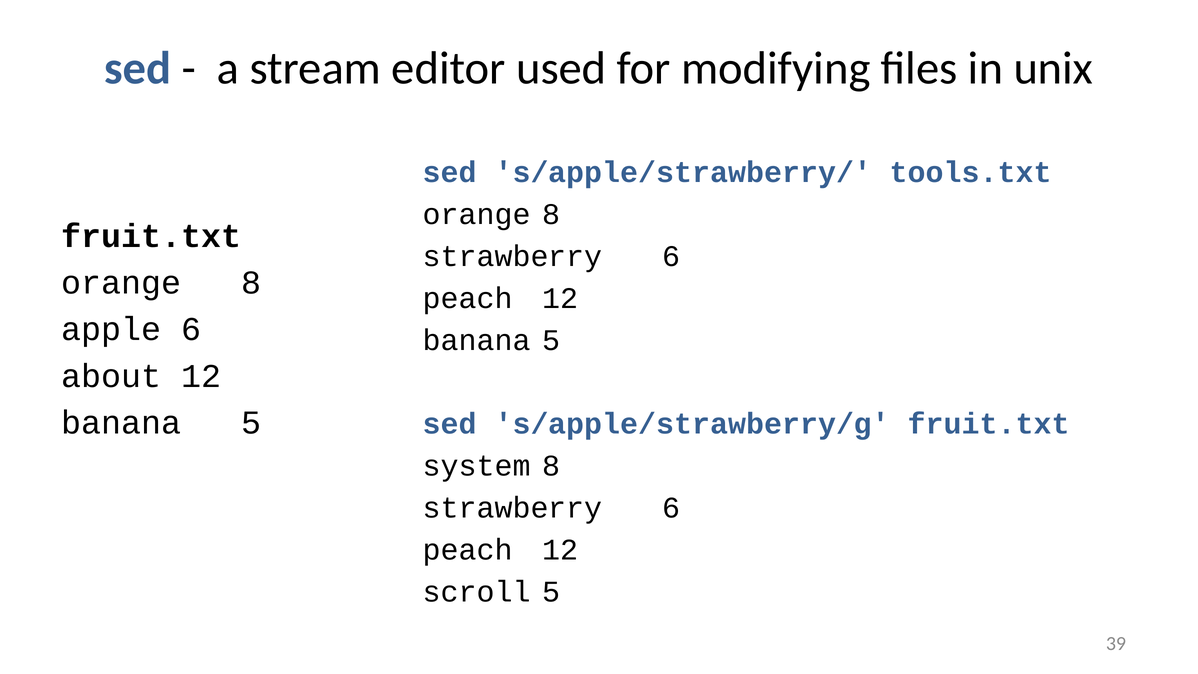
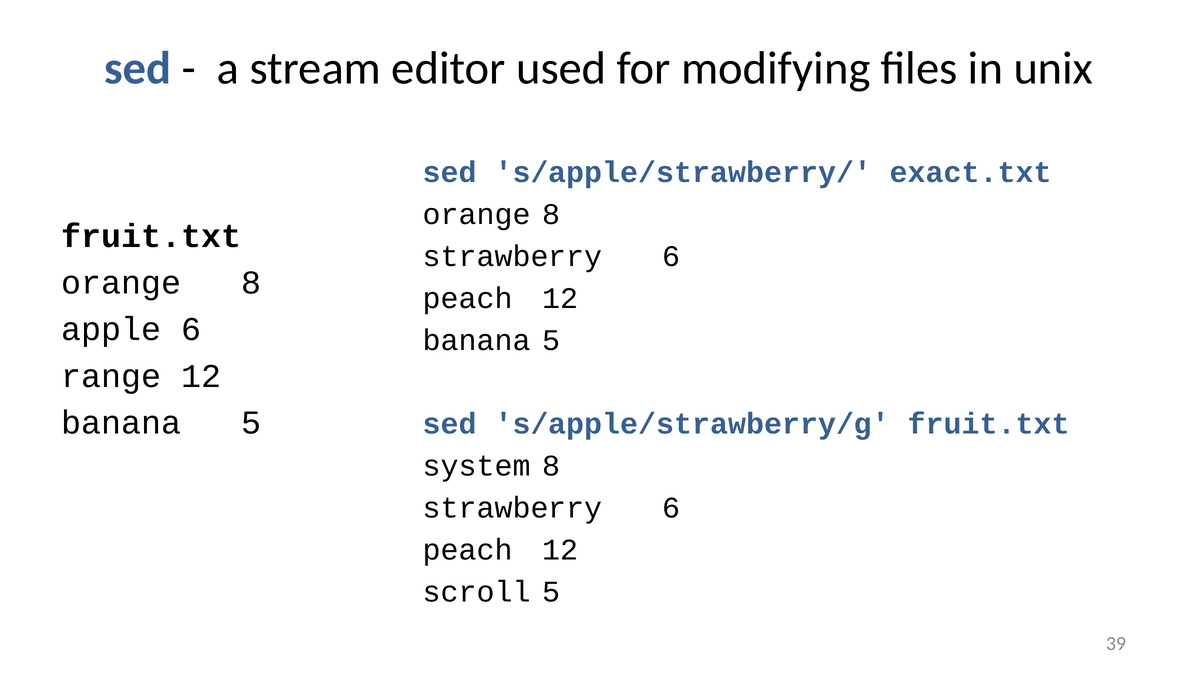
tools.txt: tools.txt -> exact.txt (971, 172)
about: about -> range (111, 376)
